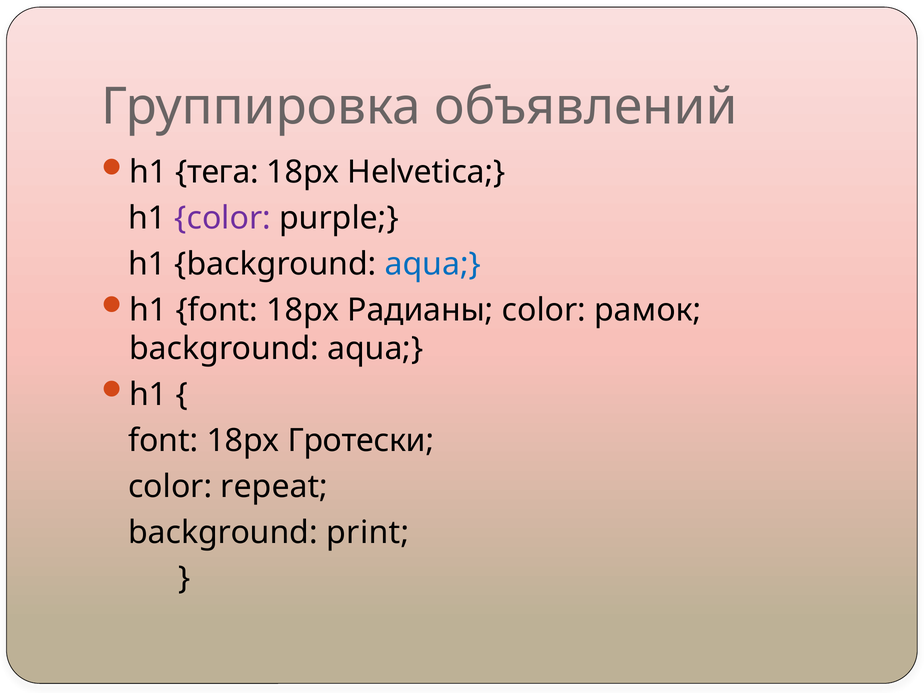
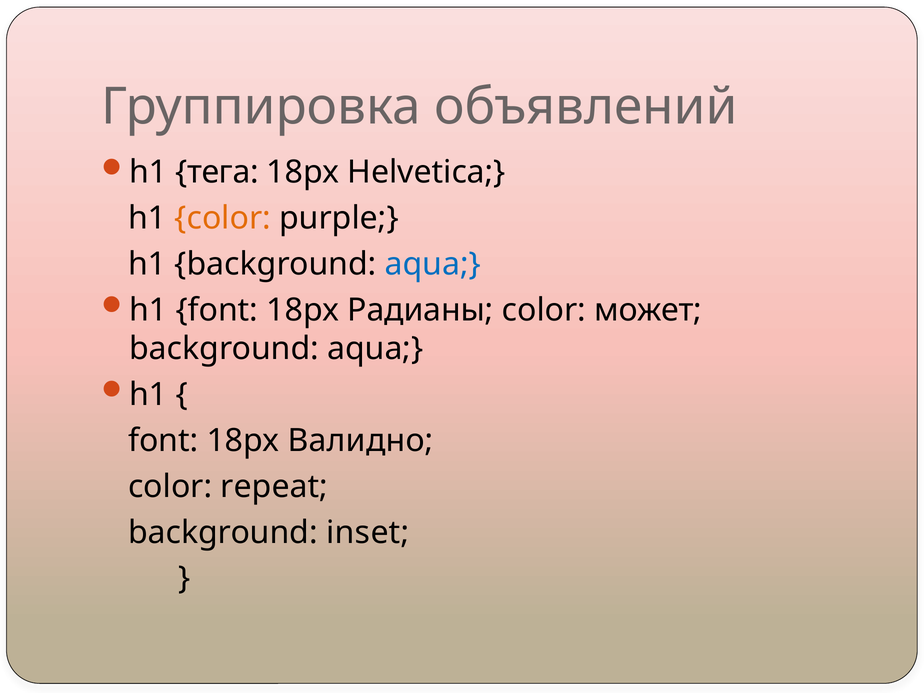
color colour: purple -> orange (223, 218)
рамок: рамок -> может (648, 310)
Гротески: Гротески -> Валидно (361, 441)
print: print -> inset (368, 532)
